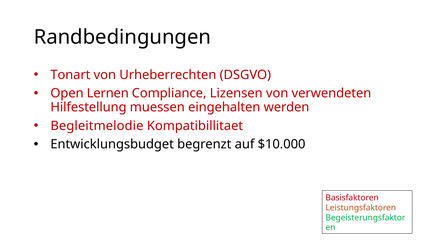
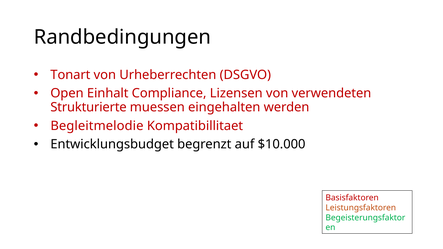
Lernen: Lernen -> Einhalt (108, 93)
Hilfestellung: Hilfestellung -> Strukturierte (89, 107)
